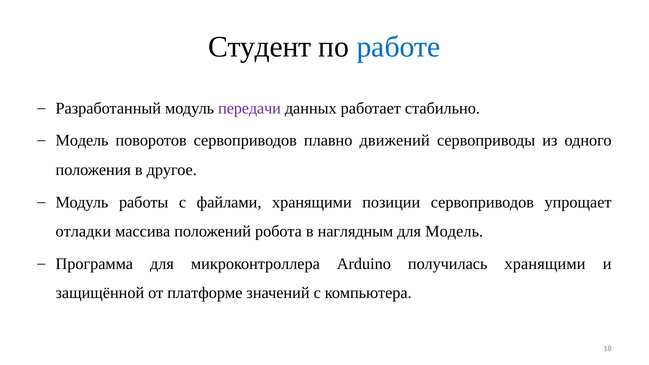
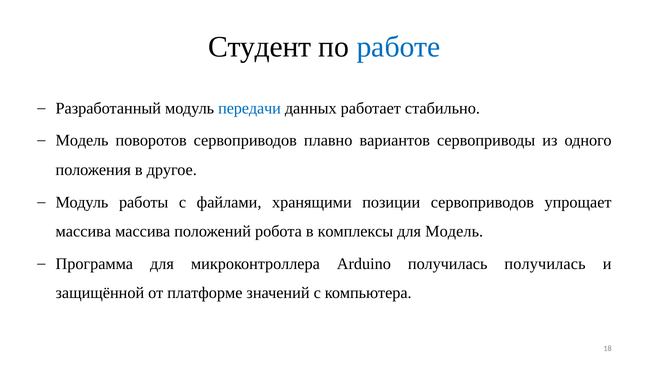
передачи colour: purple -> blue (250, 108)
движений: движений -> вариантов (395, 141)
отладки: отладки -> массива (83, 232)
наглядным: наглядным -> комплексы (355, 232)
получилась хранящими: хранящими -> получилась (545, 264)
